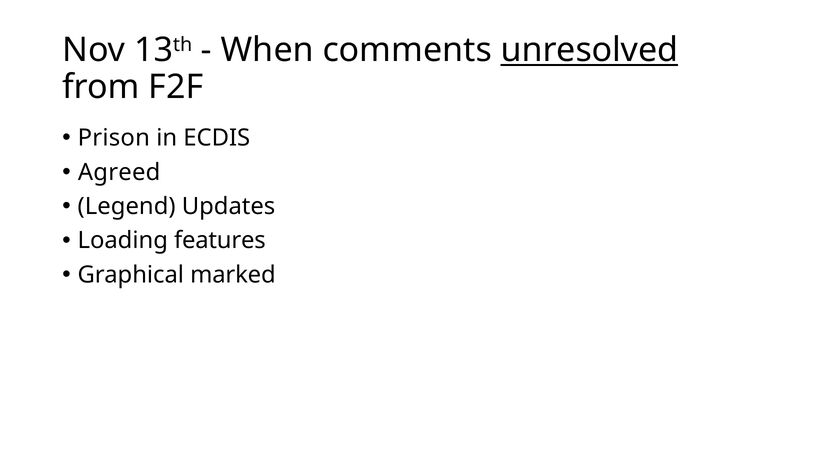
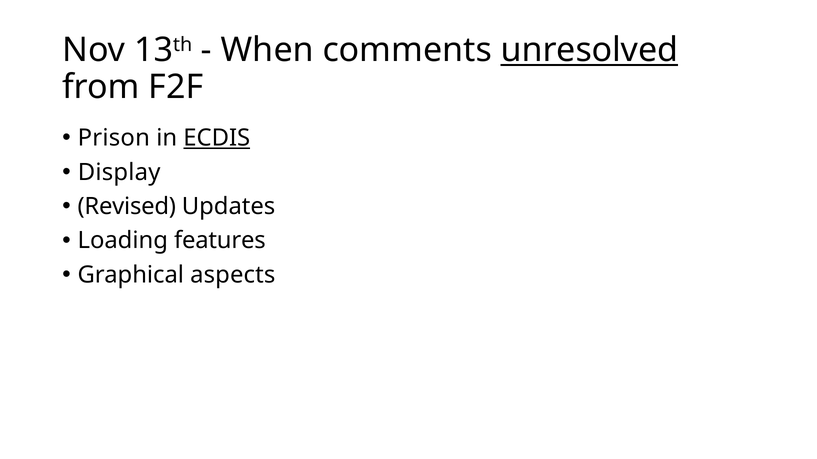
ECDIS underline: none -> present (217, 138)
Agreed: Agreed -> Display (119, 172)
Legend: Legend -> Revised (127, 207)
marked: marked -> aspects (233, 275)
